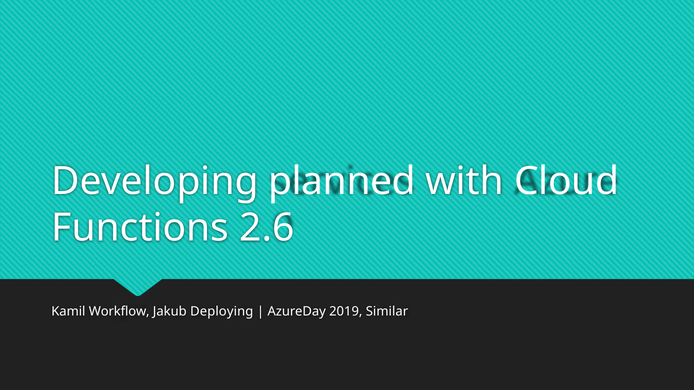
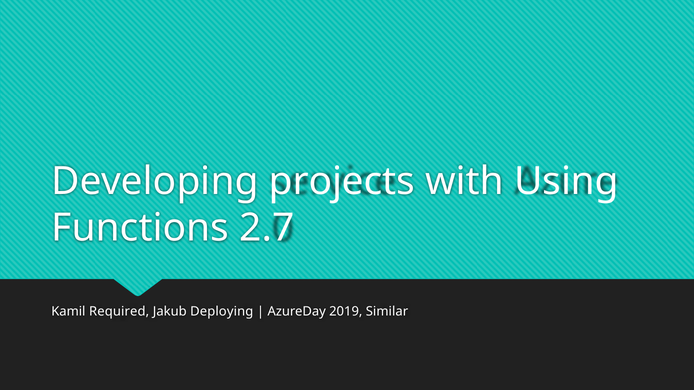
planned: planned -> projects (342, 181)
Cloud: Cloud -> Using (567, 181)
2.6: 2.6 -> 2.7 (267, 228)
Workflow: Workflow -> Required (119, 312)
